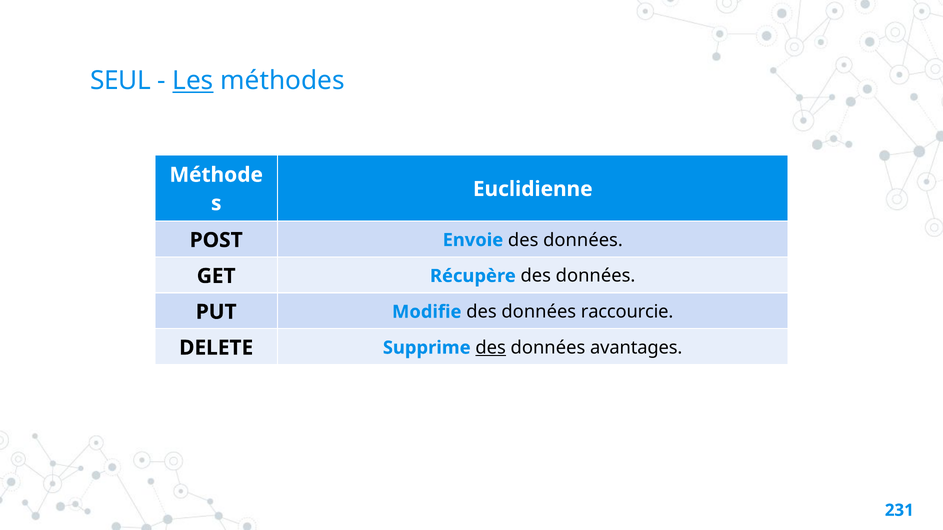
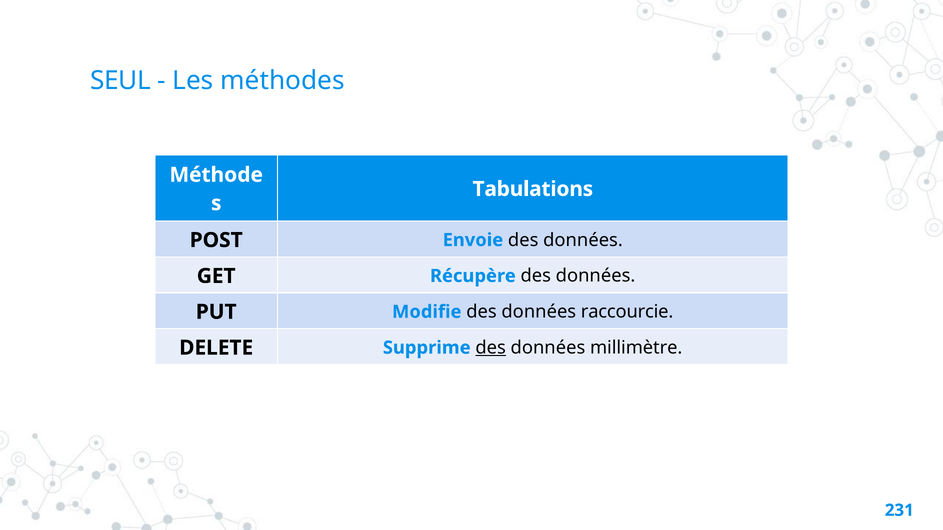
Les underline: present -> none (193, 81)
Euclidienne: Euclidienne -> Tabulations (533, 189)
avantages: avantages -> millimètre (636, 348)
